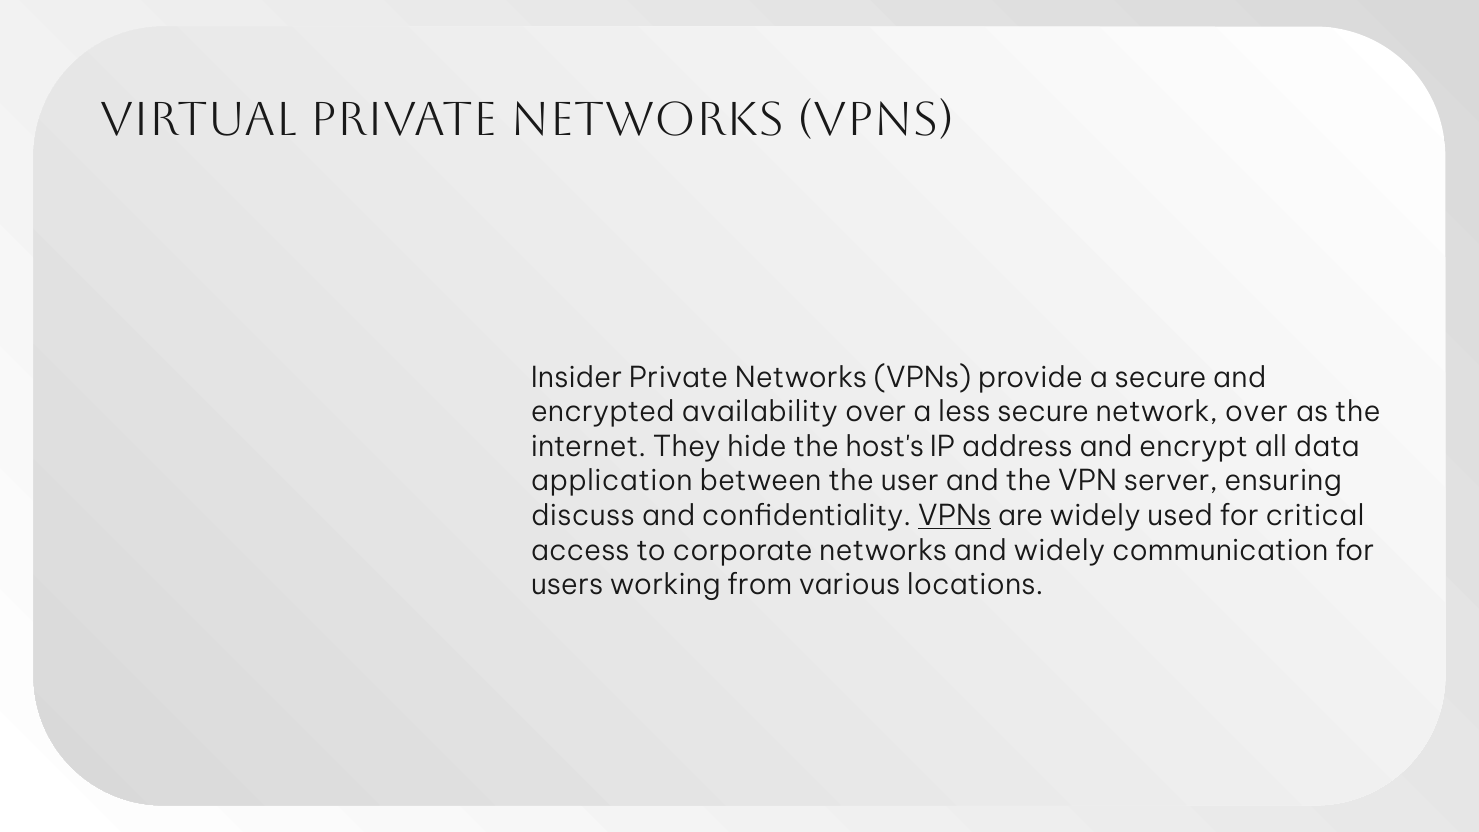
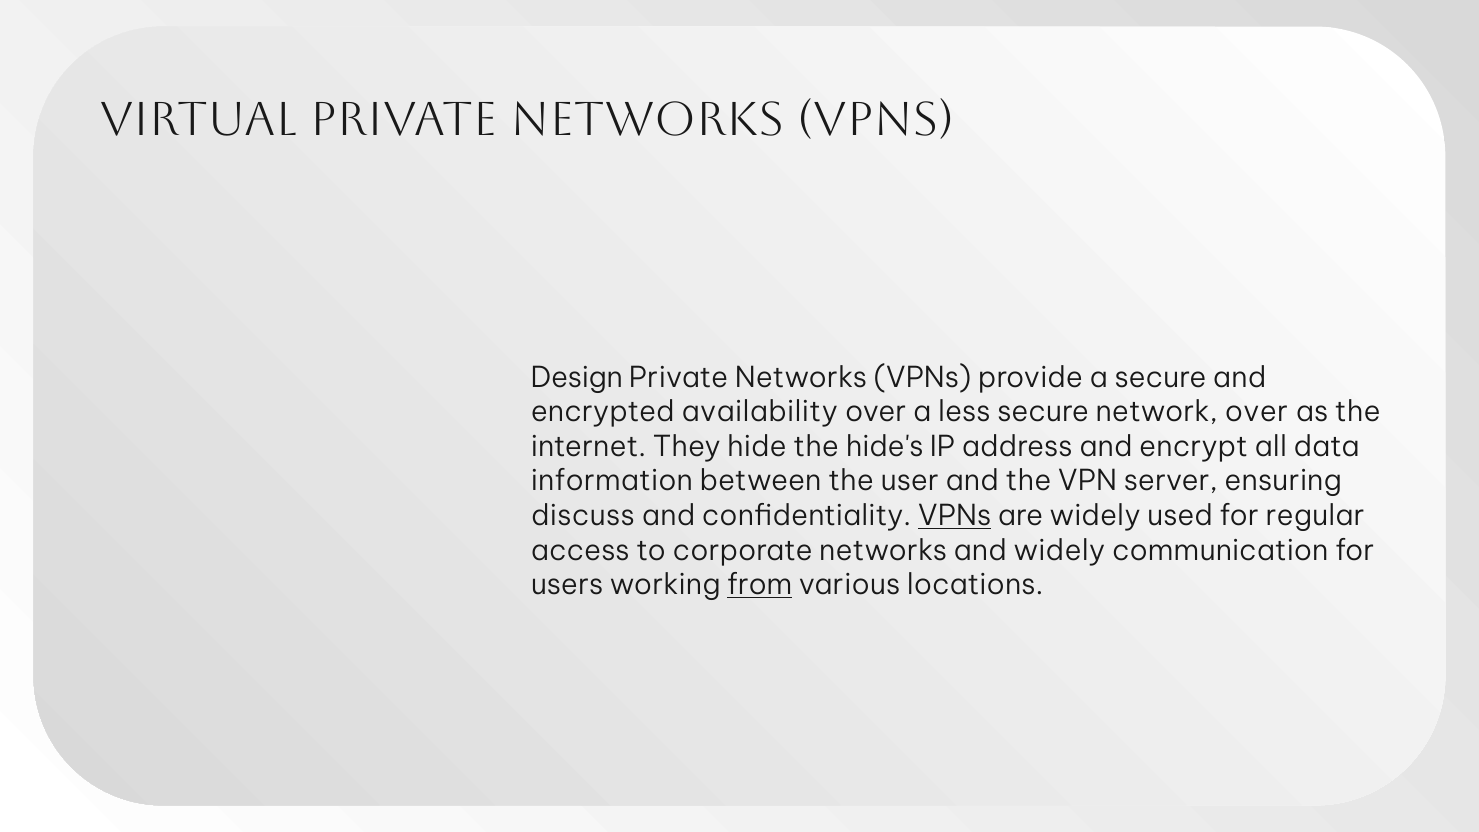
Insider: Insider -> Design (577, 378)
host's: host's -> hide's (885, 447)
application: application -> information (612, 481)
critical: critical -> regular (1315, 516)
from underline: none -> present (760, 585)
